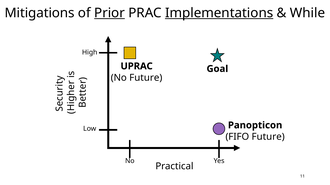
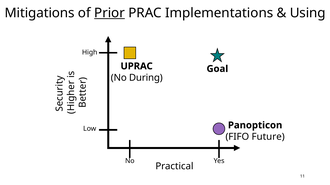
Implementations underline: present -> none (219, 13)
While: While -> Using (308, 13)
No Future: Future -> During (146, 78)
